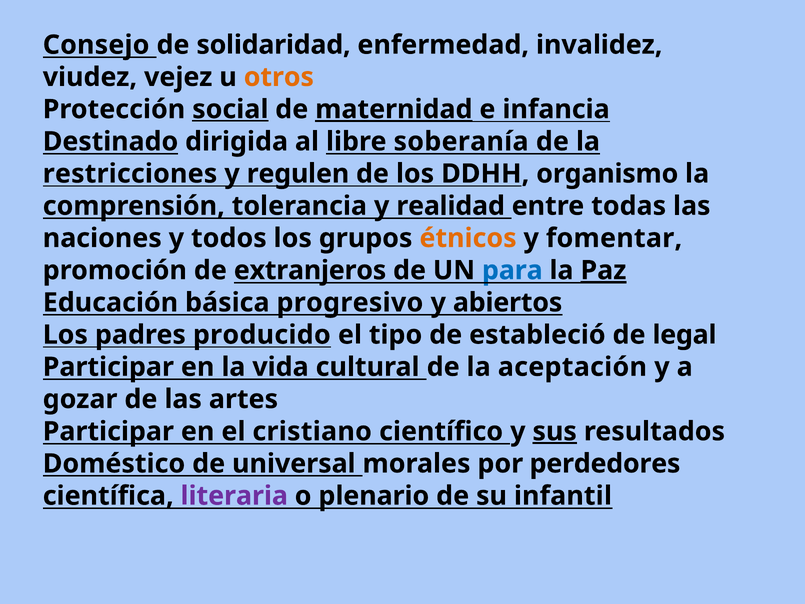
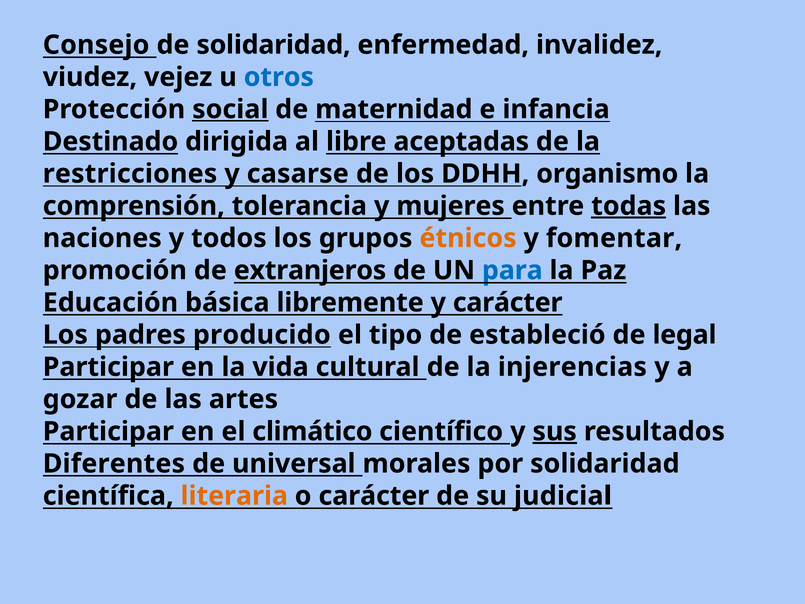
otros colour: orange -> blue (279, 77)
maternidad underline: present -> none (394, 109)
soberanía: soberanía -> aceptadas (461, 141)
regulen: regulen -> casarse (298, 174)
realidad: realidad -> mujeres (451, 206)
todas underline: none -> present (629, 206)
Paz underline: present -> none (603, 270)
progresivo: progresivo -> libremente (350, 302)
y abiertos: abiertos -> carácter (508, 302)
aceptación: aceptación -> injerencias (572, 367)
cristiano: cristiano -> climático (312, 431)
Doméstico: Doméstico -> Diferentes (114, 463)
por perdedores: perdedores -> solidaridad (605, 463)
literaria colour: purple -> orange (234, 496)
o plenario: plenario -> carácter (374, 496)
infantil: infantil -> judicial (563, 496)
